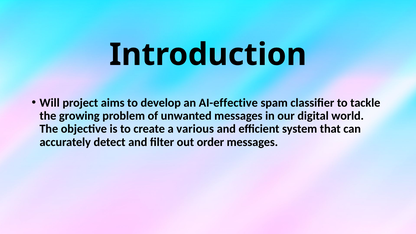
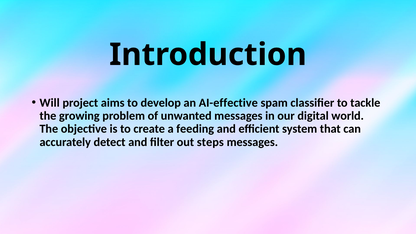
various: various -> feeding (195, 129)
order: order -> steps (210, 142)
